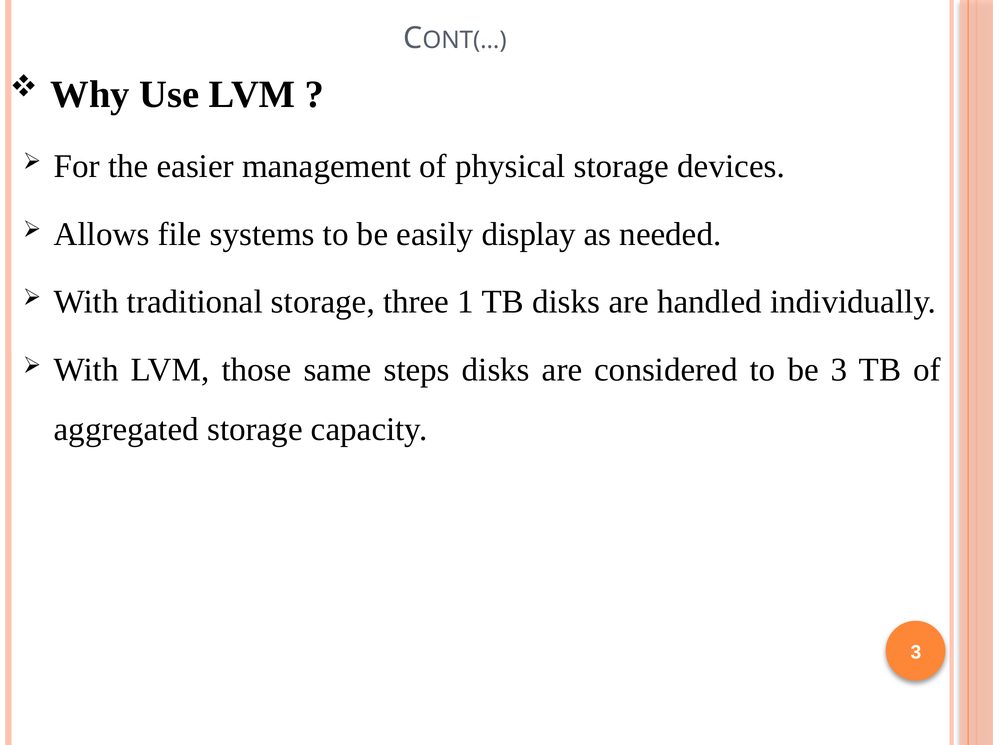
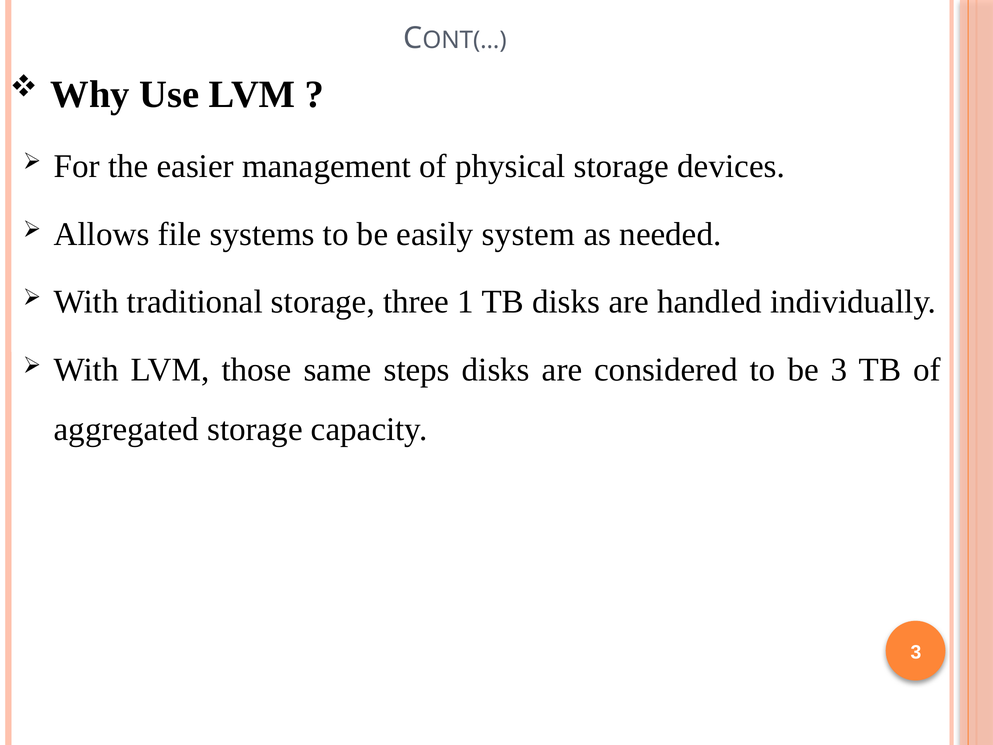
display: display -> system (528, 234)
